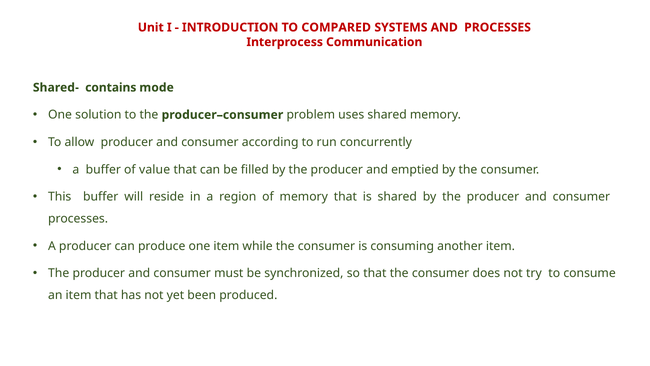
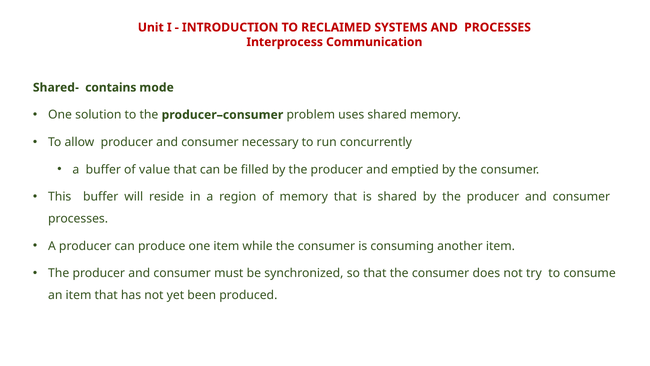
COMPARED: COMPARED -> RECLAIMED (336, 27)
according: according -> necessary (270, 142)
